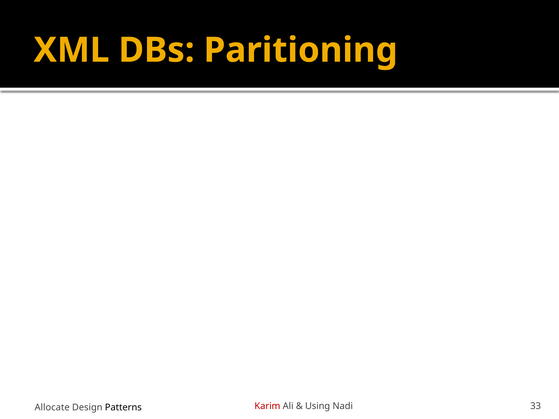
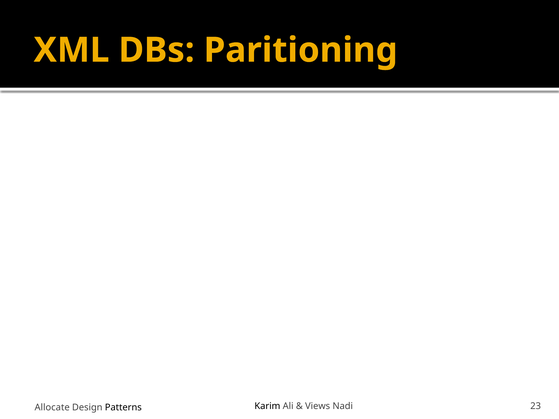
Karim colour: red -> black (267, 406)
Using: Using -> Views (318, 406)
33: 33 -> 23 (536, 406)
